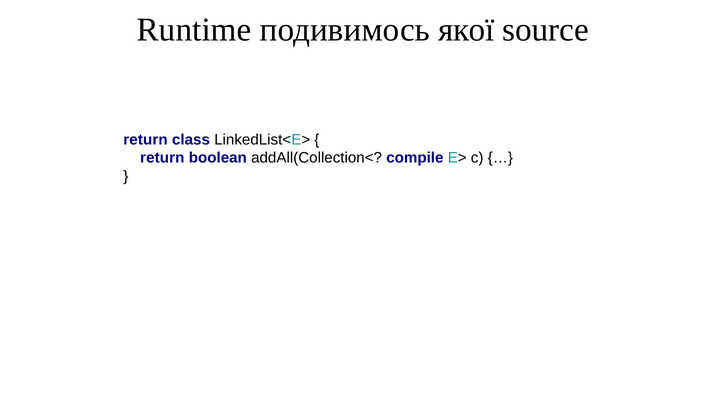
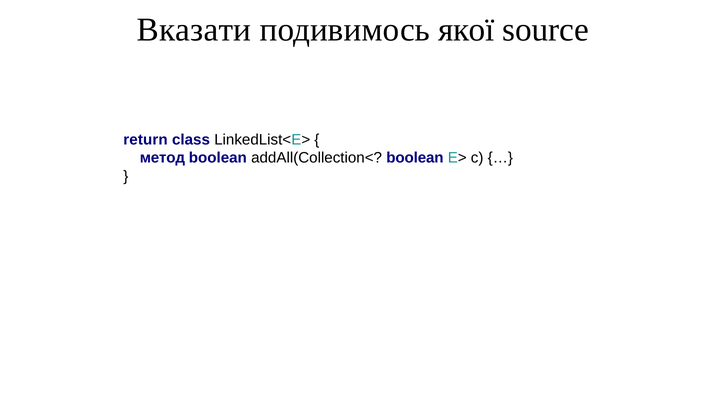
Runtime: Runtime -> Вказати (194, 30)
return: return -> метод (162, 158)
addAll(Collection< compile: compile -> boolean (415, 158)
